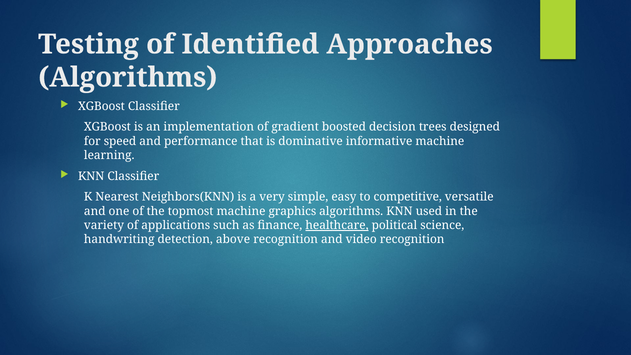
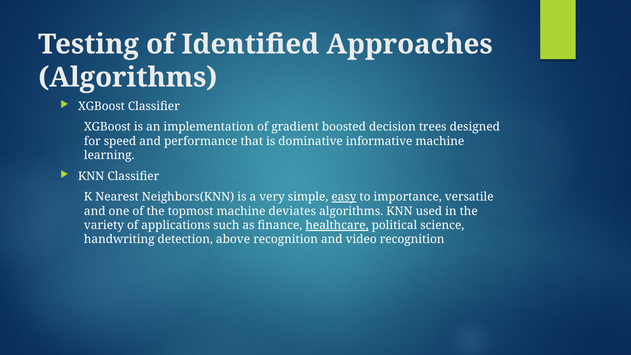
easy underline: none -> present (344, 197)
competitive: competitive -> importance (408, 197)
graphics: graphics -> deviates (292, 211)
